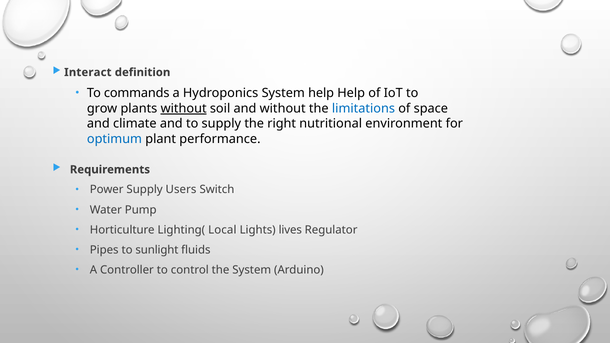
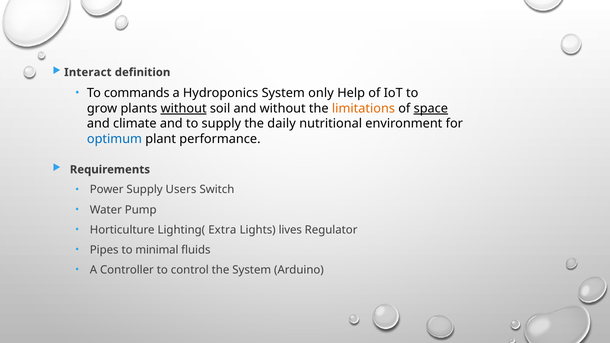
System help: help -> only (321, 93)
limitations colour: blue -> orange (363, 109)
space underline: none -> present (431, 109)
right: right -> daily (282, 124)
Local: Local -> Extra (222, 230)
sunlight: sunlight -> minimal (157, 250)
